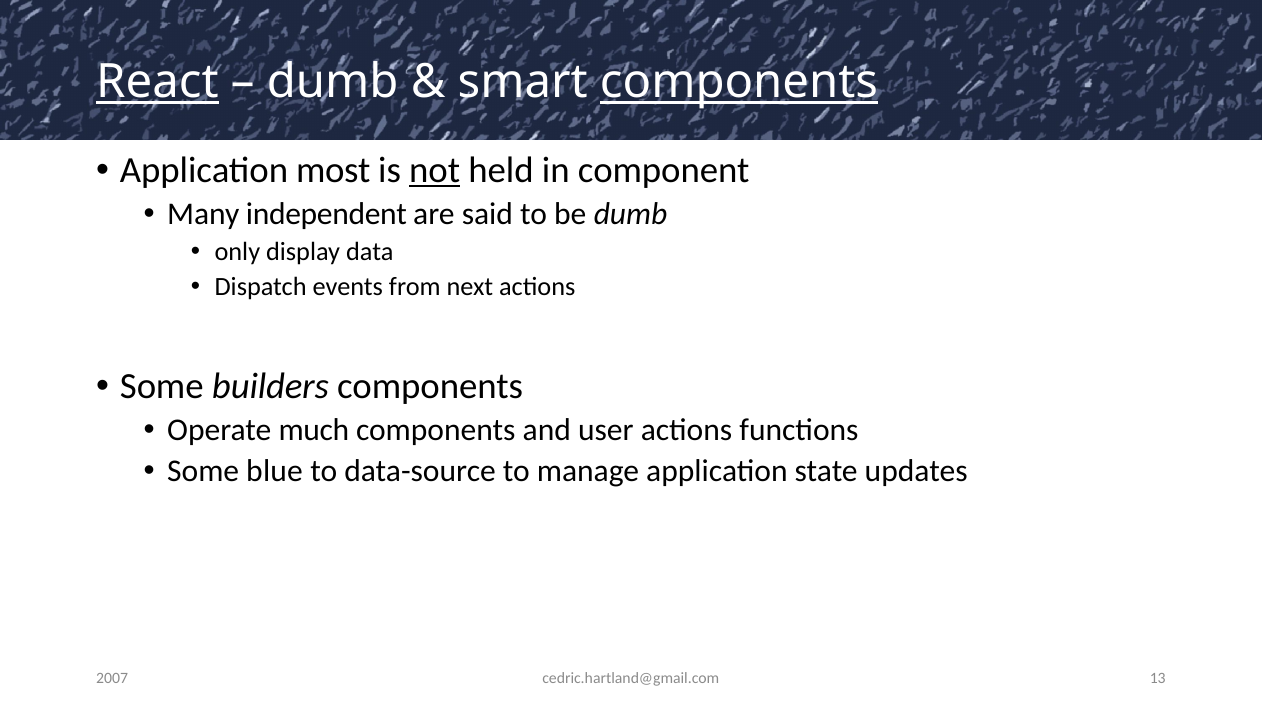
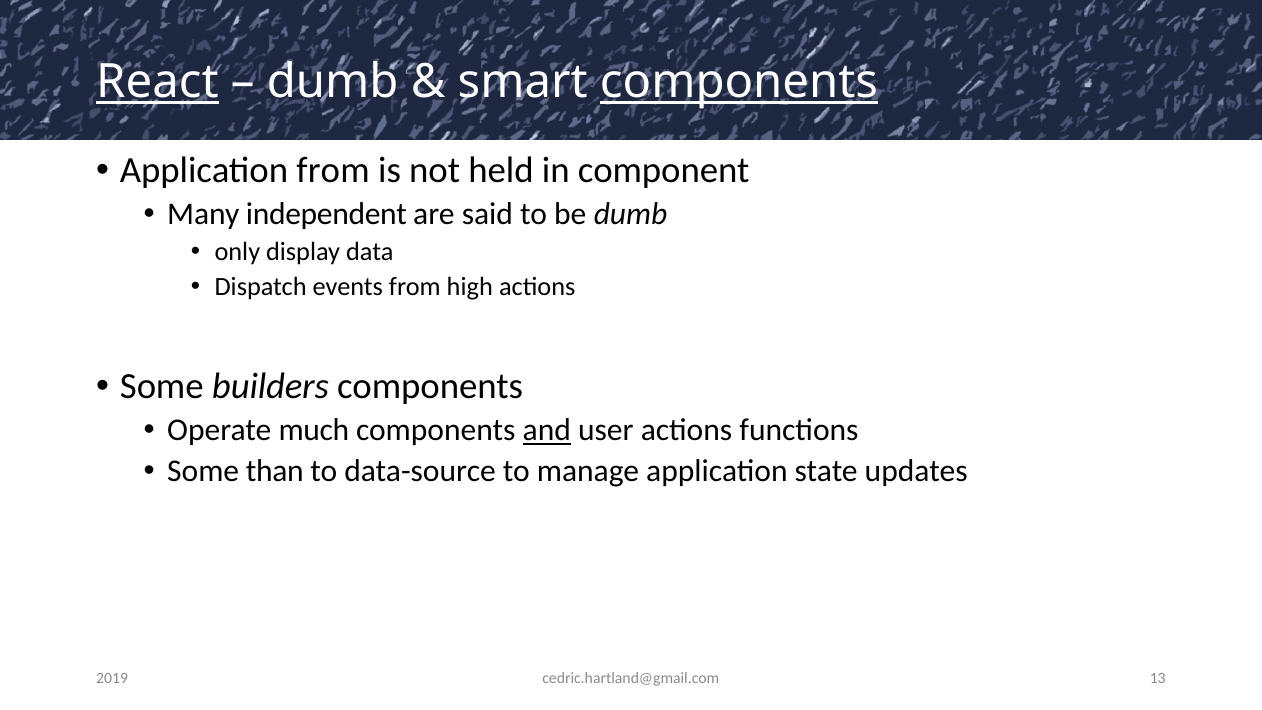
Application most: most -> from (333, 170)
not underline: present -> none (435, 170)
next: next -> high (470, 287)
and underline: none -> present (547, 430)
blue: blue -> than (275, 471)
2007: 2007 -> 2019 (112, 678)
